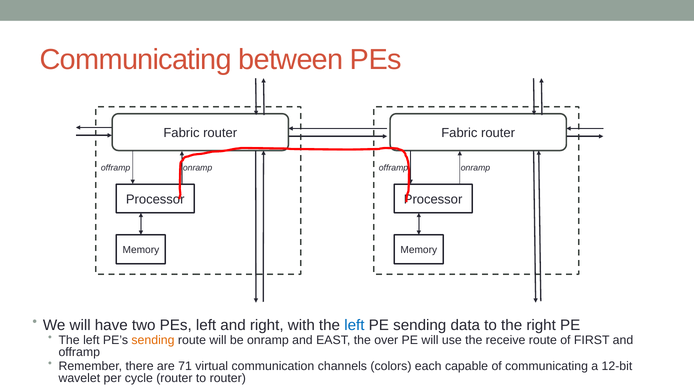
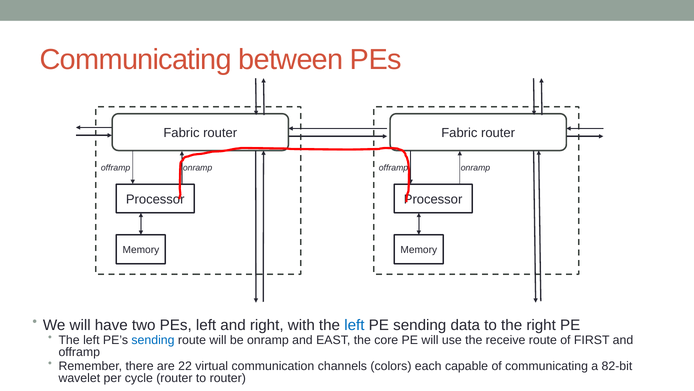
sending colour: orange -> blue (153, 340)
over: over -> core (386, 340)
71: 71 -> 22 (185, 366)
12-bit: 12-bit -> 82-bit (617, 366)
